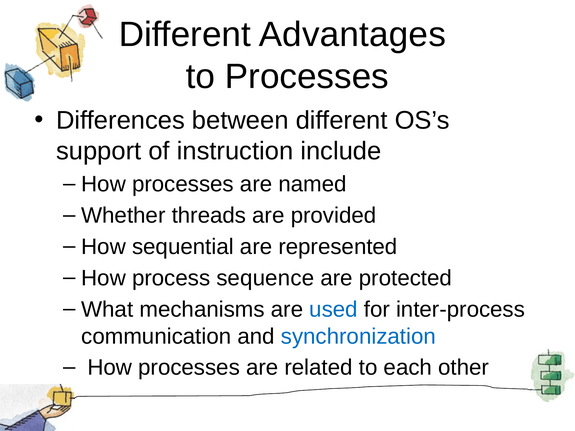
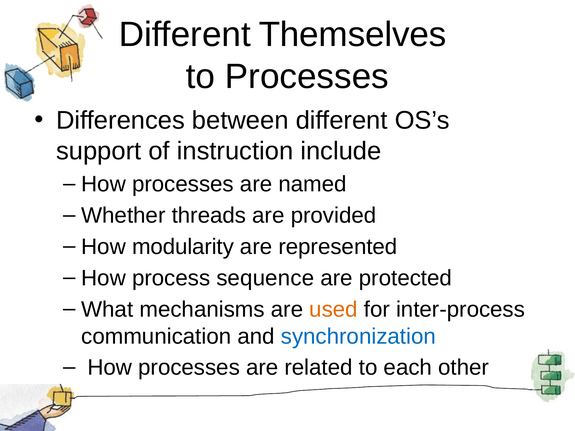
Advantages: Advantages -> Themselves (353, 35)
sequential: sequential -> modularity (183, 247)
used colour: blue -> orange (334, 310)
